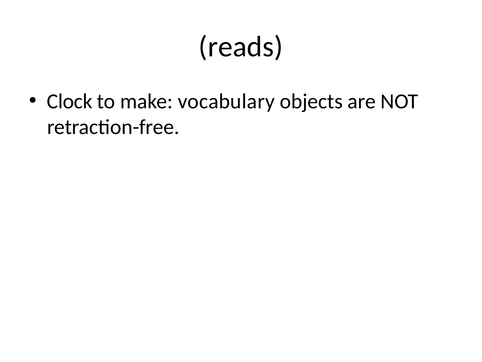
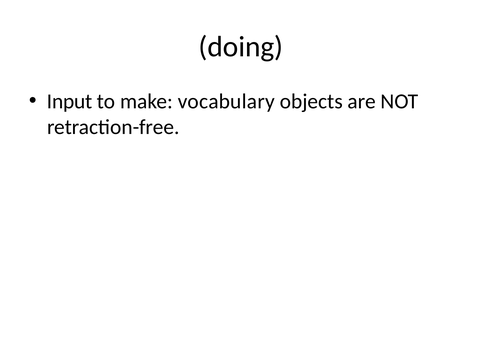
reads: reads -> doing (241, 47)
Clock: Clock -> Input (70, 101)
